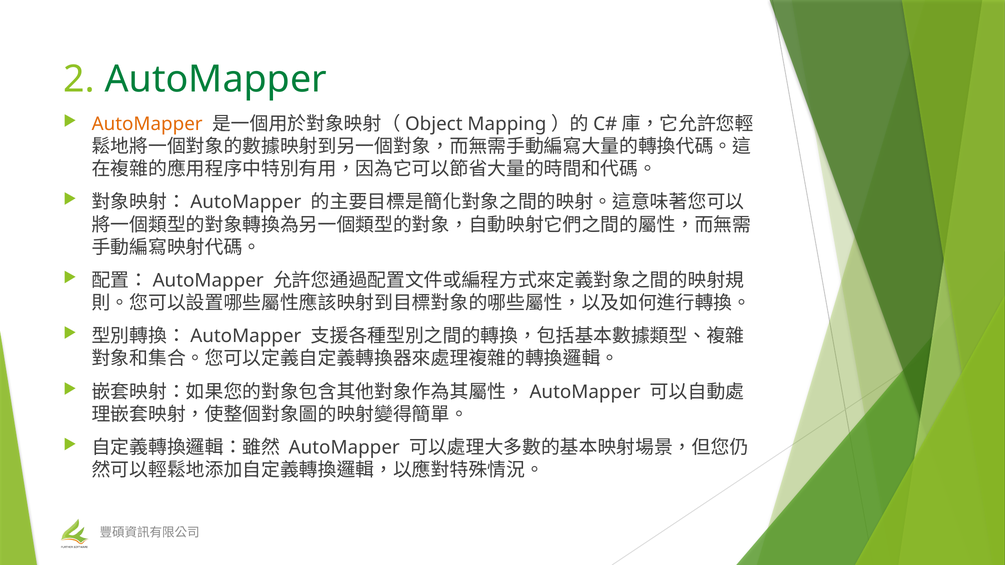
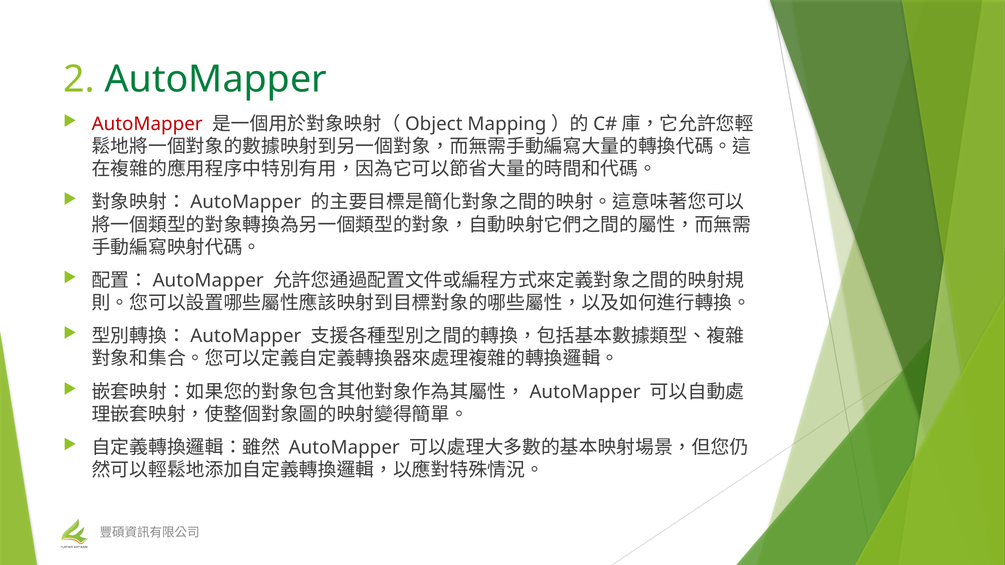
AutoMapper colour: orange -> red (147, 124)
